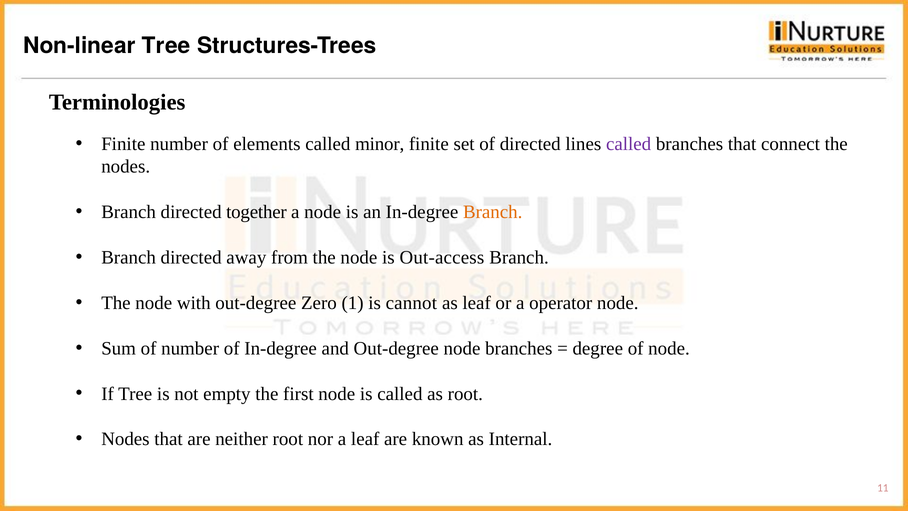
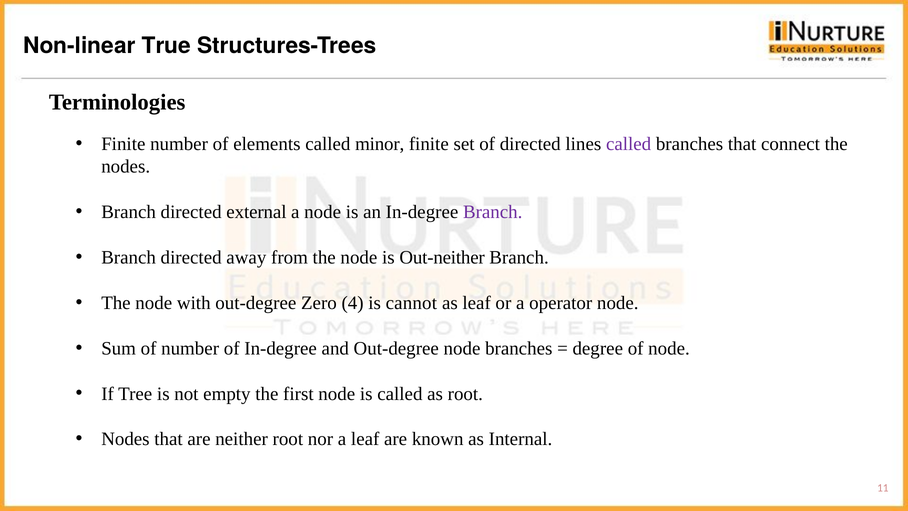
Non-linear Tree: Tree -> True (166, 45)
together: together -> external (256, 212)
Branch colour: orange -> purple (493, 212)
Out-access: Out-access -> Out-neither (442, 257)
1: 1 -> 4 (353, 303)
